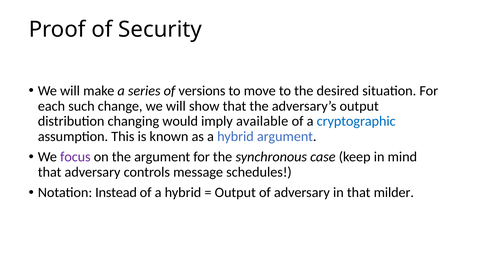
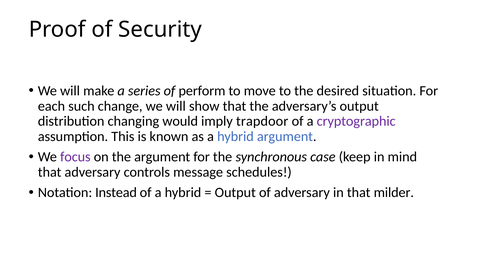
versions: versions -> perform (202, 91)
available: available -> trapdoor (262, 121)
cryptographic colour: blue -> purple (356, 121)
